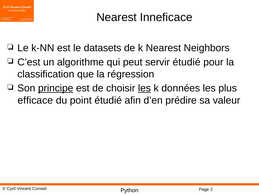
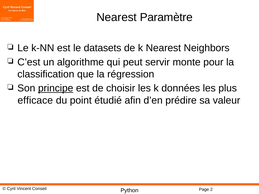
Inneficace: Inneficace -> Paramètre (166, 17)
servir étudié: étudié -> monte (187, 62)
les underline: present -> none (144, 88)
